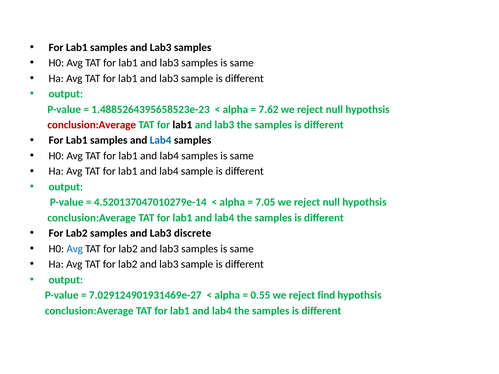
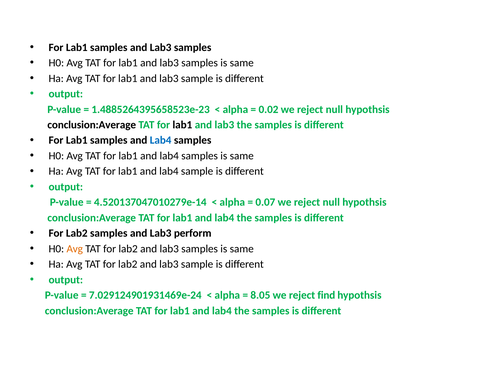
7.62: 7.62 -> 0.02 (268, 109)
conclusion:Average colour: red -> black (92, 125)
7.05: 7.05 -> 0.07 (265, 202)
discrete: discrete -> perform (193, 233)
Avg colour: blue -> orange (75, 249)
7.029124901931469e-27: 7.029124901931469e-27 -> 7.029124901931469e-24 (145, 295)
0.55: 0.55 -> 8.05 (260, 295)
